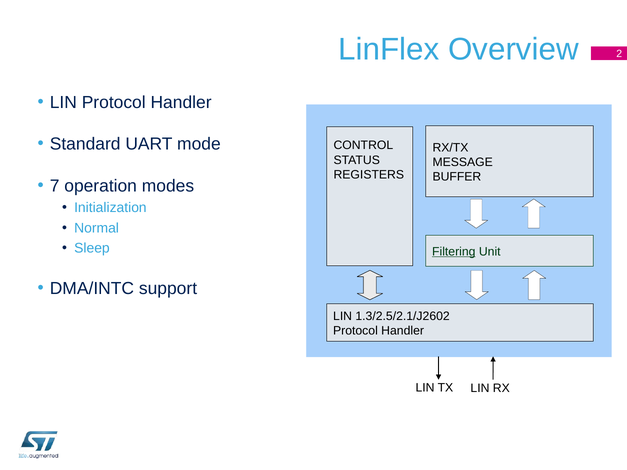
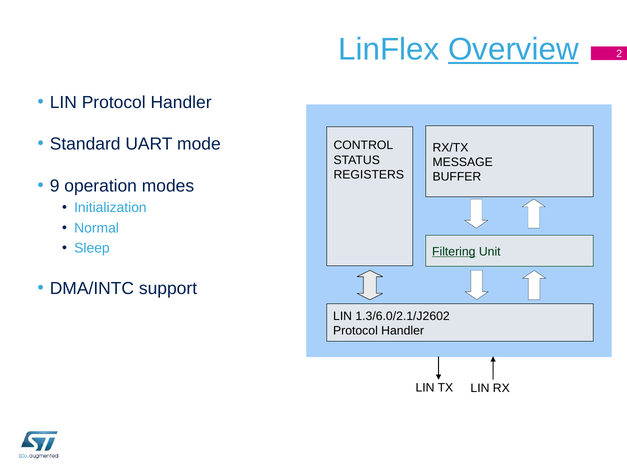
Overview underline: none -> present (513, 49)
7: 7 -> 9 (55, 186)
1.3/2.5/2.1/J2602: 1.3/2.5/2.1/J2602 -> 1.3/6.0/2.1/J2602 (403, 316)
